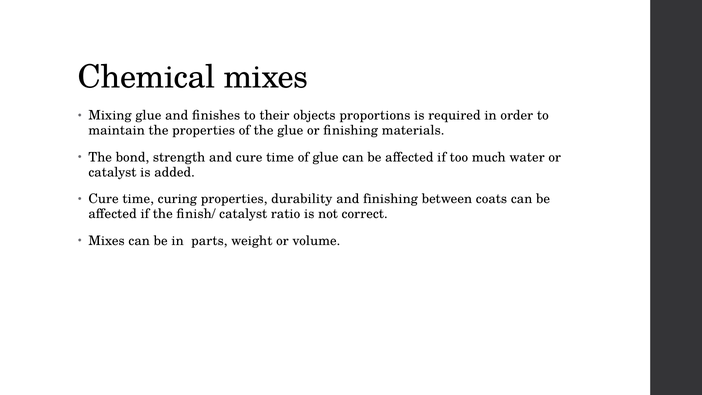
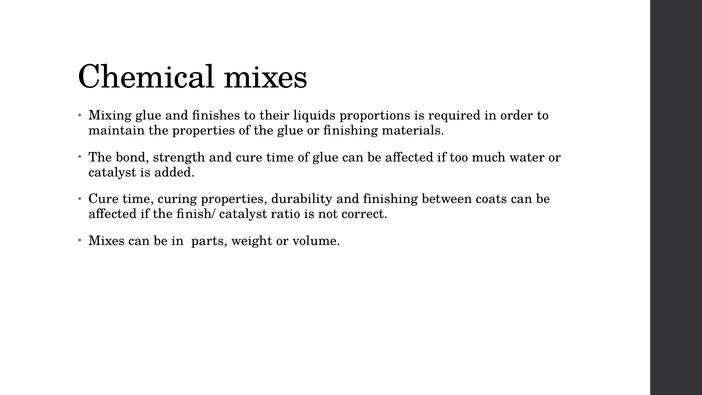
objects: objects -> liquids (314, 116)
